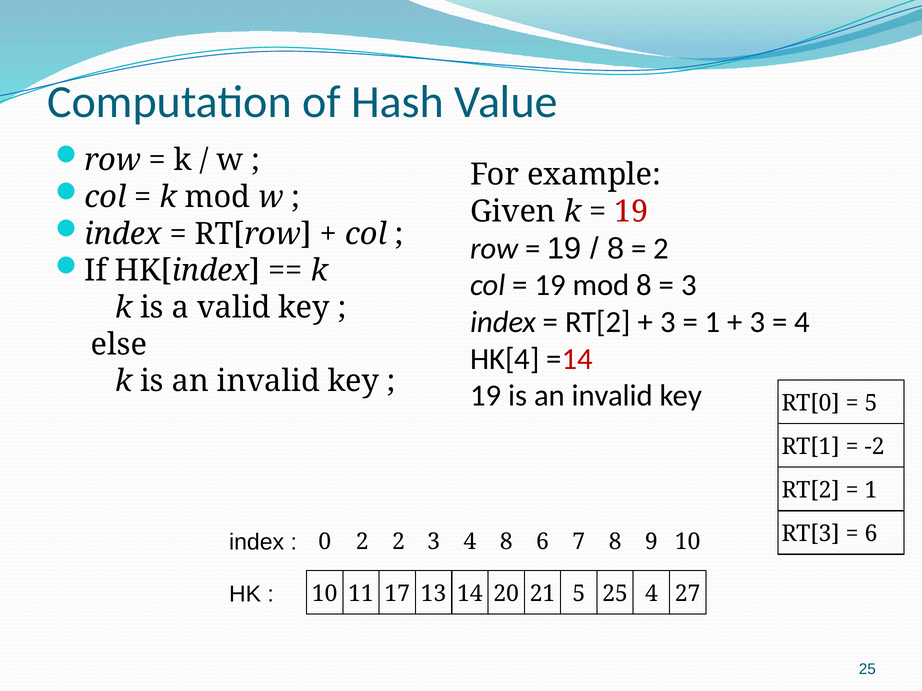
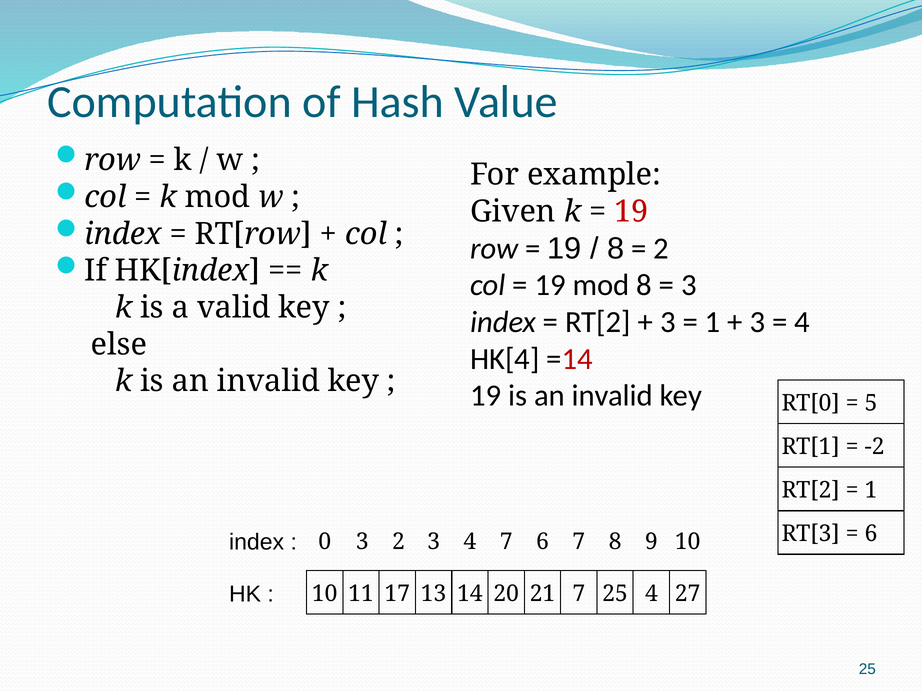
0 2: 2 -> 3 (362, 542)
4 8: 8 -> 7 (506, 542)
21 5: 5 -> 7 (579, 594)
